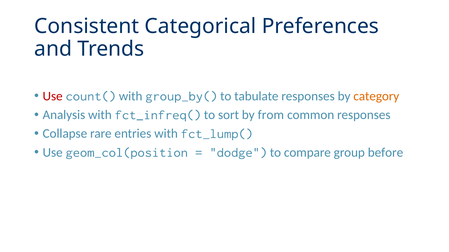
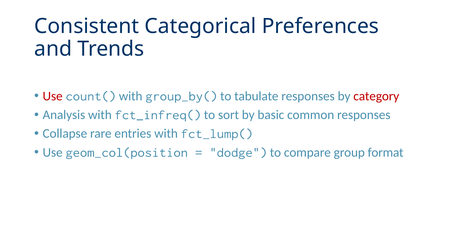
category colour: orange -> red (376, 96)
from: from -> basic (271, 115)
before: before -> format (386, 153)
